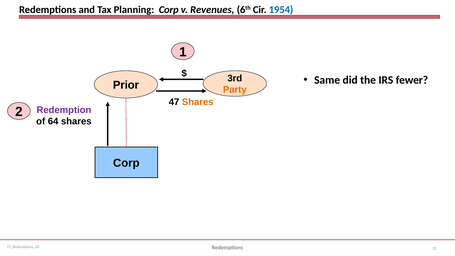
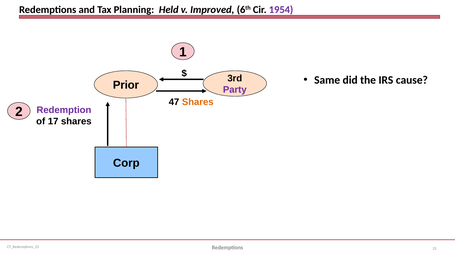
Planning Corp: Corp -> Held (169, 10)
Revenues: Revenues -> Improved (212, 10)
1954 colour: blue -> purple (281, 10)
fewer: fewer -> cause (412, 80)
Party colour: orange -> purple (235, 90)
64: 64 -> 17 (53, 121)
